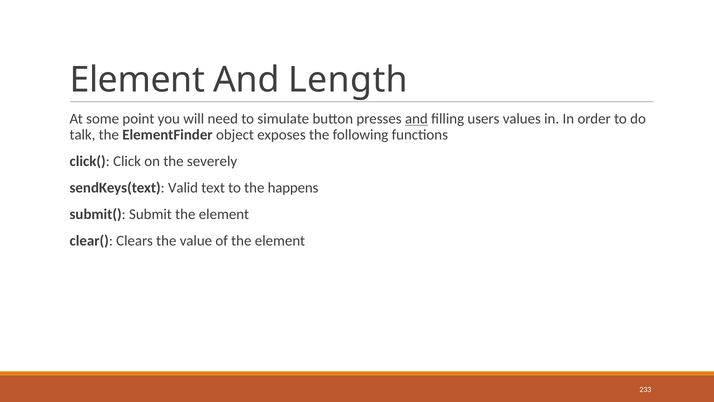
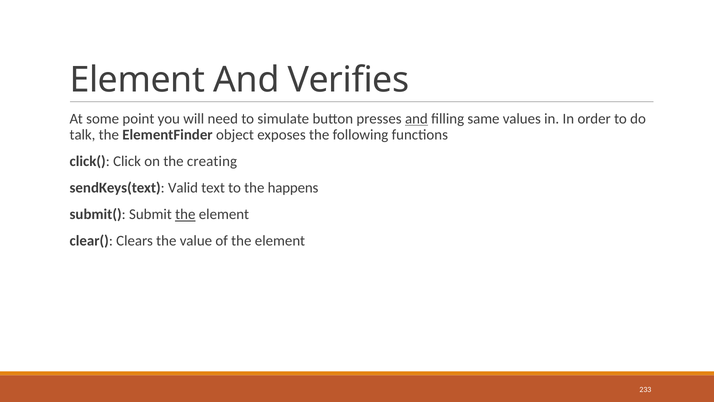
Length: Length -> Verifies (348, 80)
users: users -> same (483, 119)
severely: severely -> creating (212, 161)
the underline: none -> present (185, 214)
